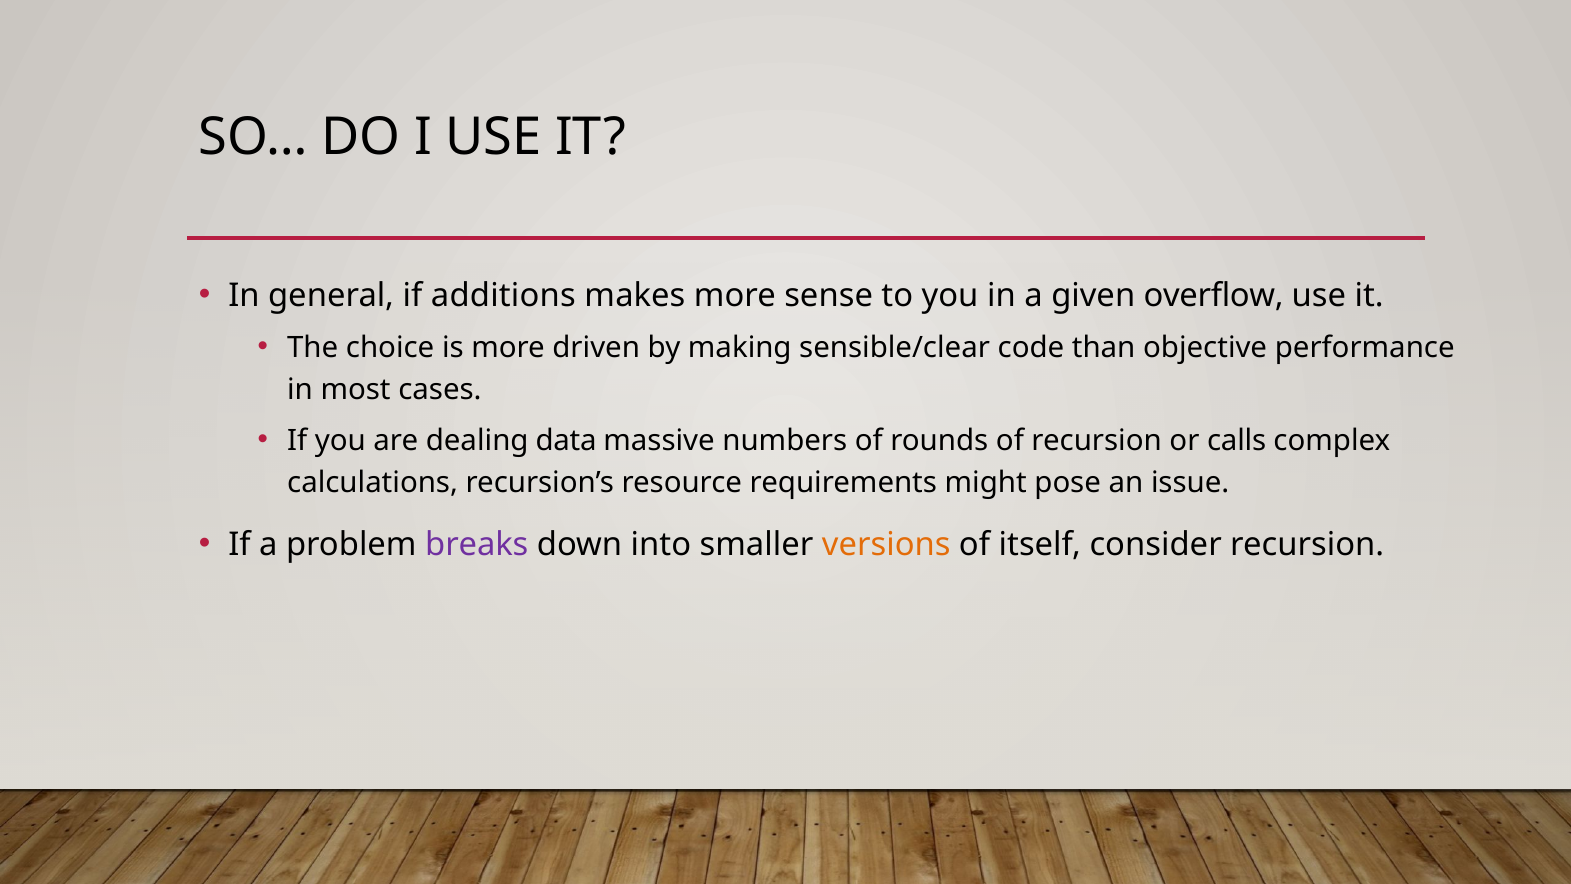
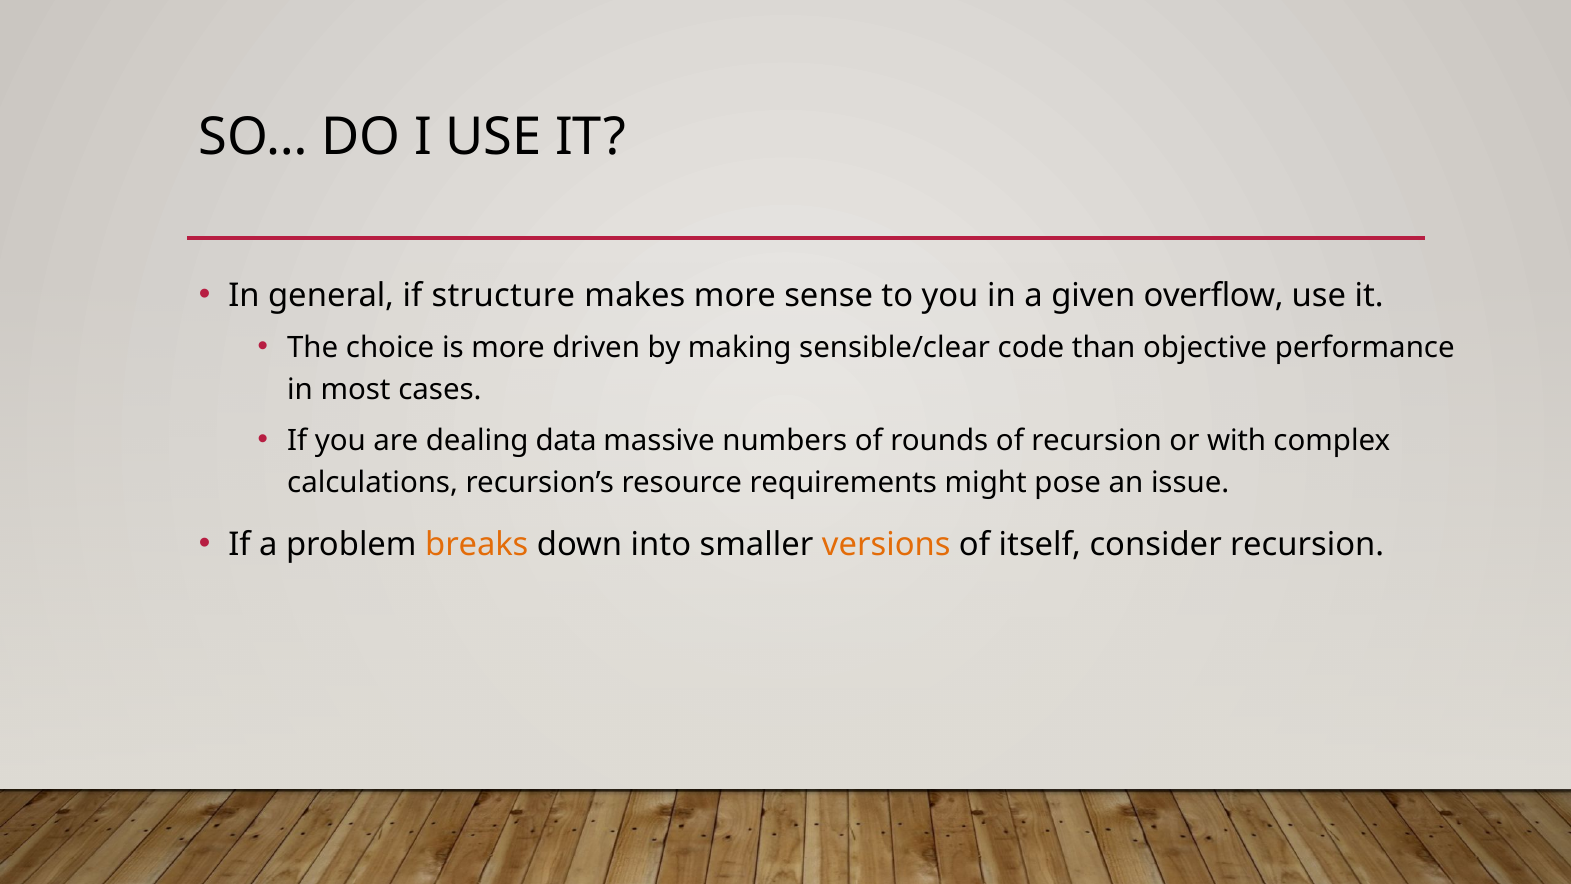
additions: additions -> structure (503, 295)
calls: calls -> with (1237, 441)
breaks colour: purple -> orange (477, 545)
